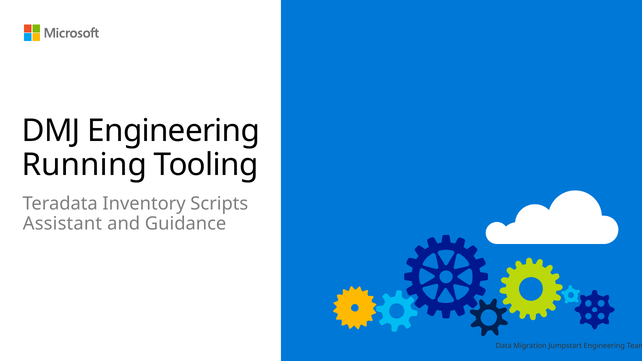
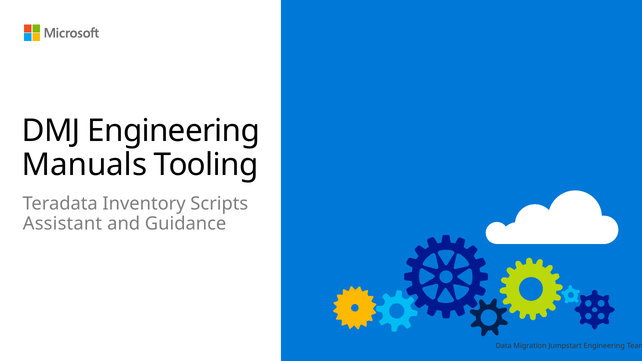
Running: Running -> Manuals (84, 165)
